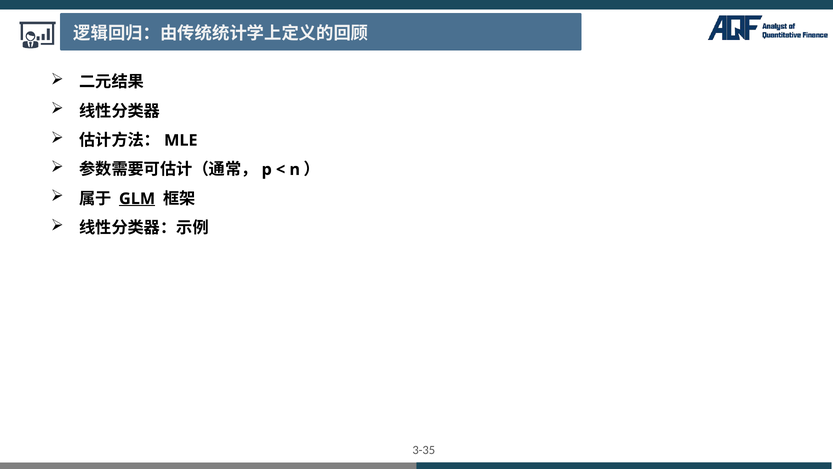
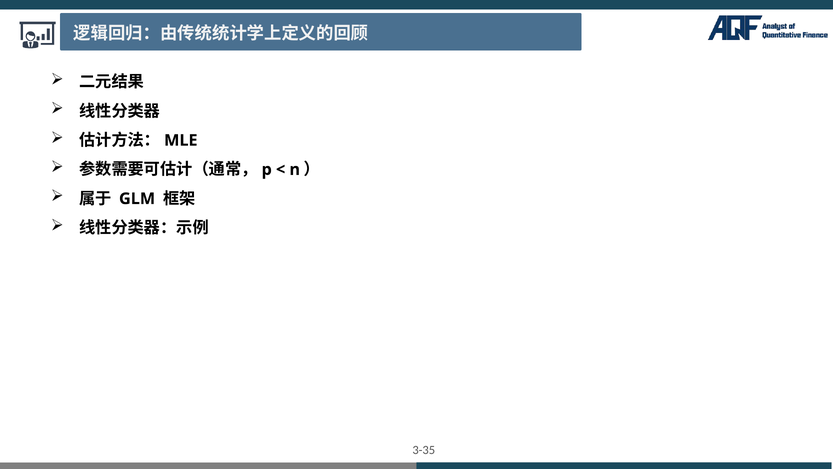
GLM underline: present -> none (137, 199)
